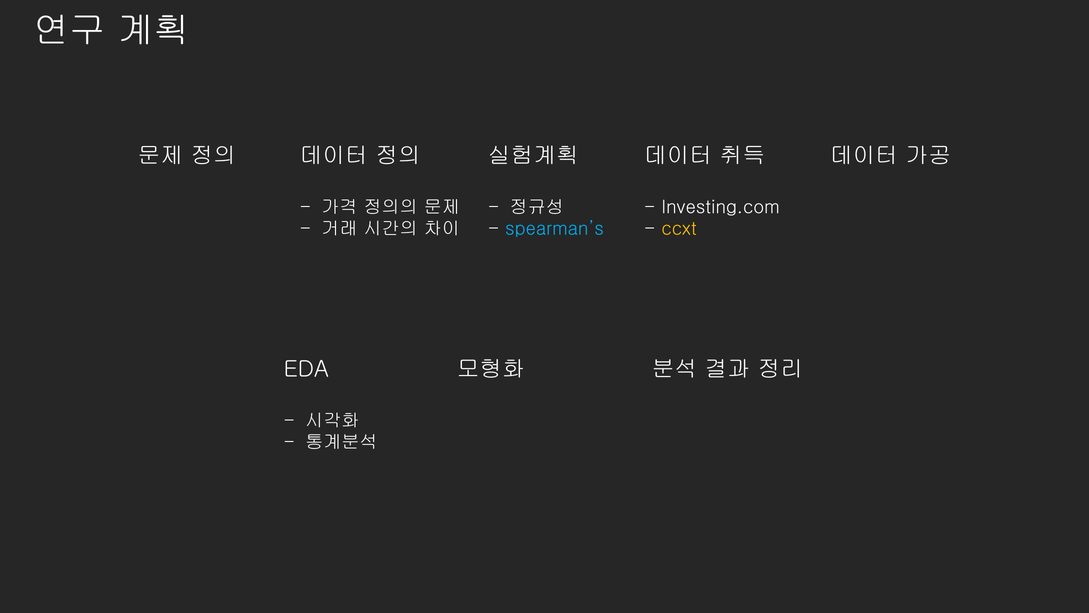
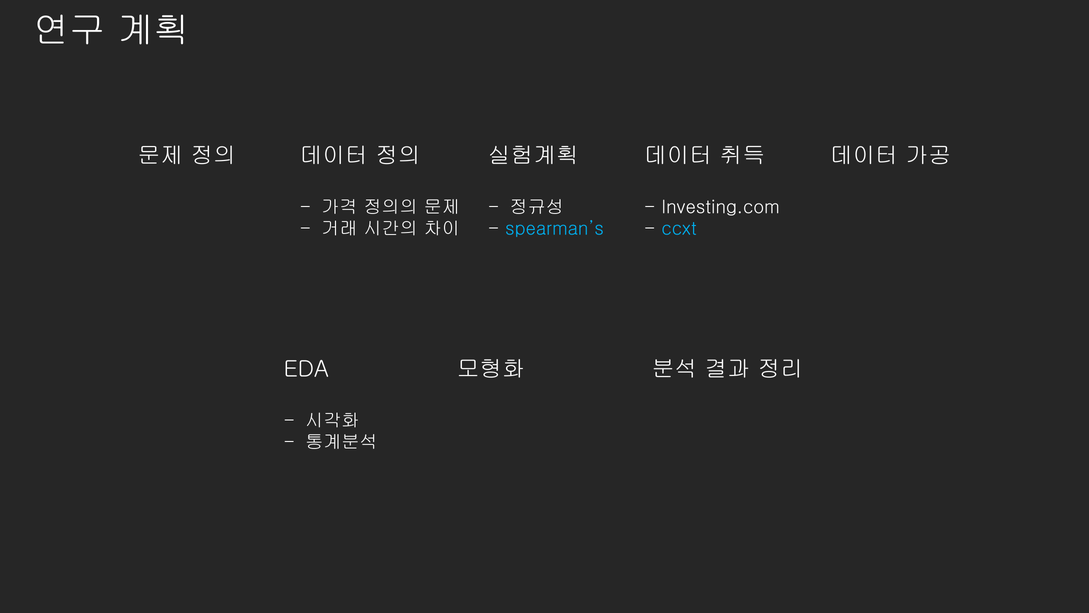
ccxt colour: yellow -> light blue (679, 229)
